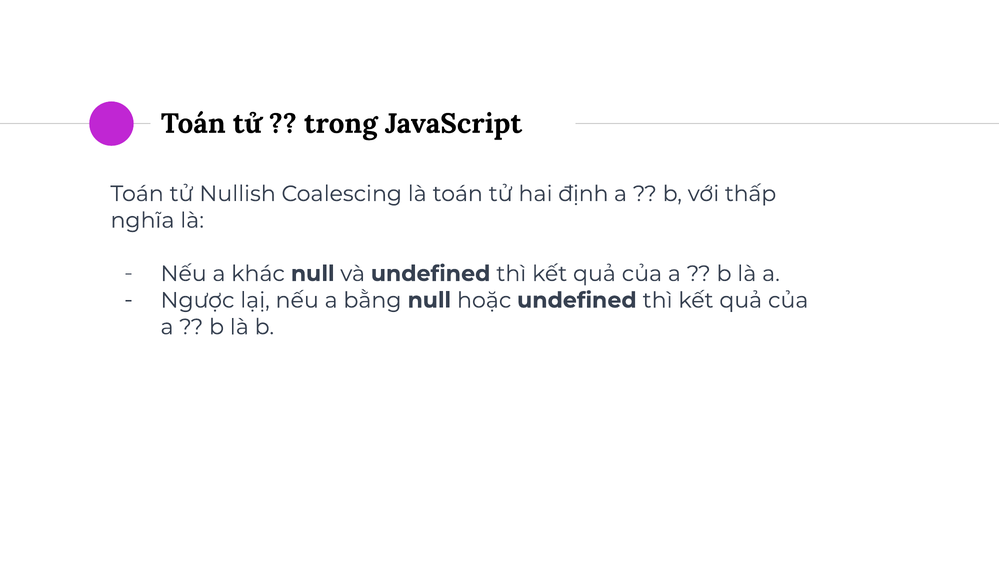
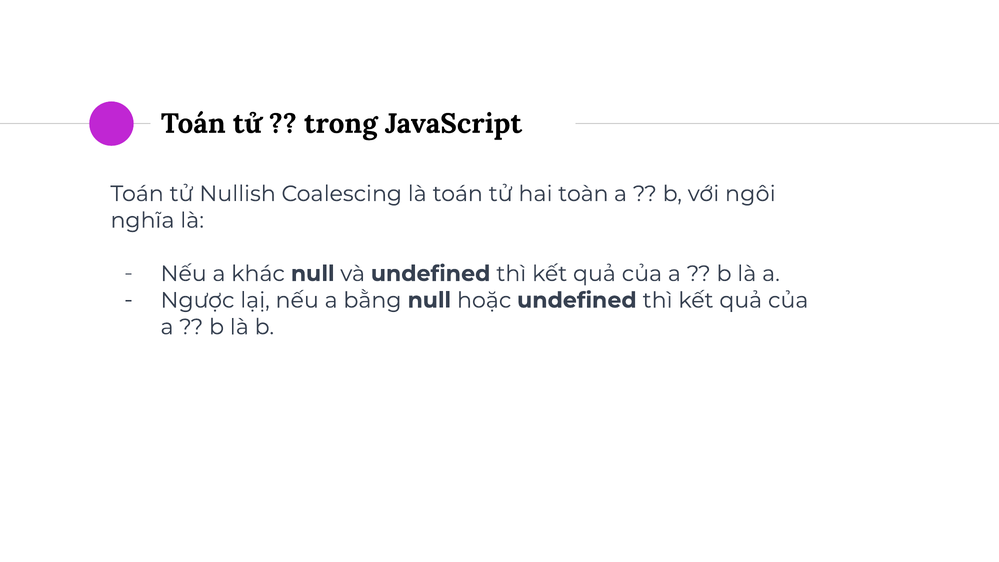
định: định -> toàn (583, 194)
thấp: thấp -> ngôi (750, 194)
